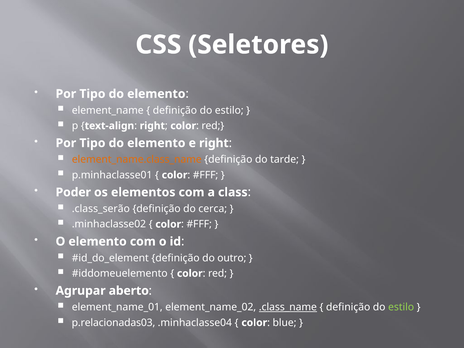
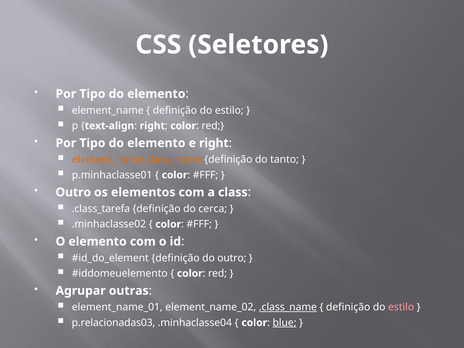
tarde: tarde -> tanto (285, 160)
Poder: Poder -> Outro (73, 192)
.class_serão: .class_serão -> .class_tarefa (101, 209)
aberto: aberto -> outras (129, 291)
estilo colour: light green -> pink (401, 307)
blue underline: none -> present (285, 323)
